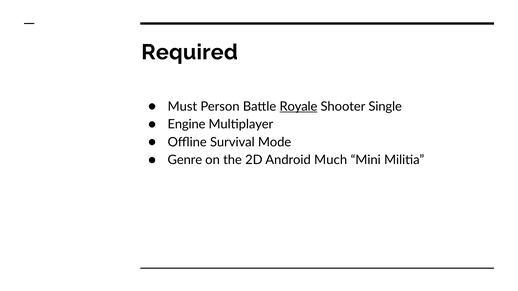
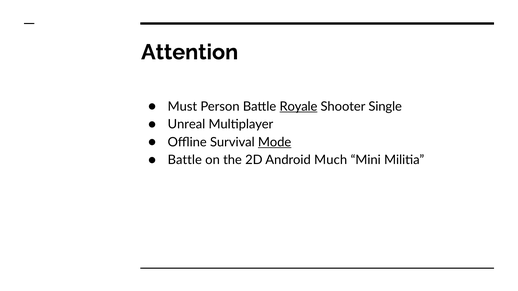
Required: Required -> Attention (190, 52)
Engine: Engine -> Unreal (186, 124)
Mode underline: none -> present (275, 142)
Genre: Genre -> Battle (185, 160)
